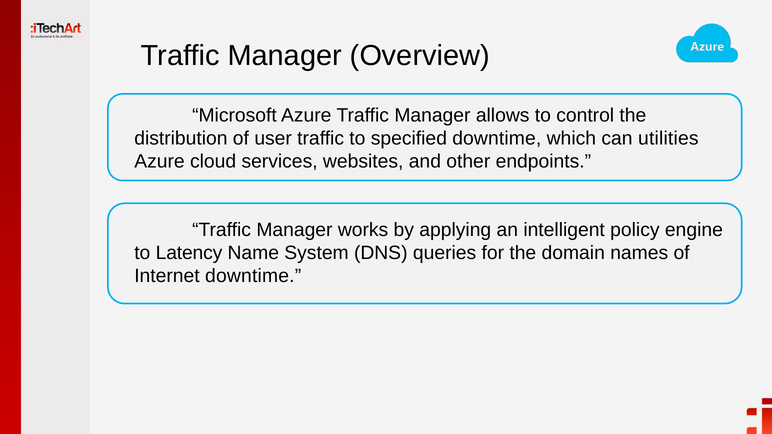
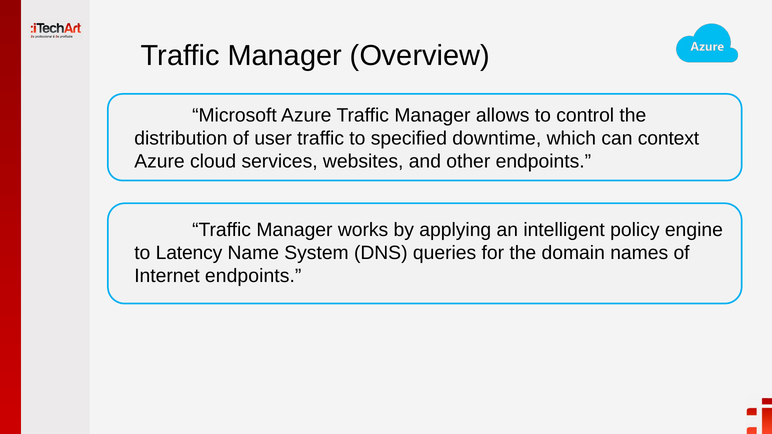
utilities: utilities -> context (669, 138)
Internet downtime: downtime -> endpoints (253, 276)
